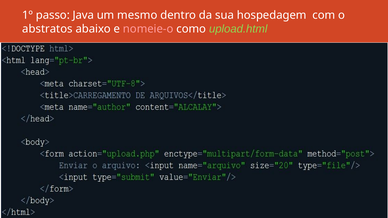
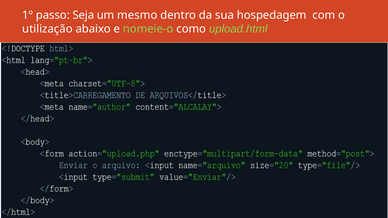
Java: Java -> Seja (83, 15)
abstratos: abstratos -> utilização (47, 29)
nomeie-o colour: pink -> light green (148, 29)
